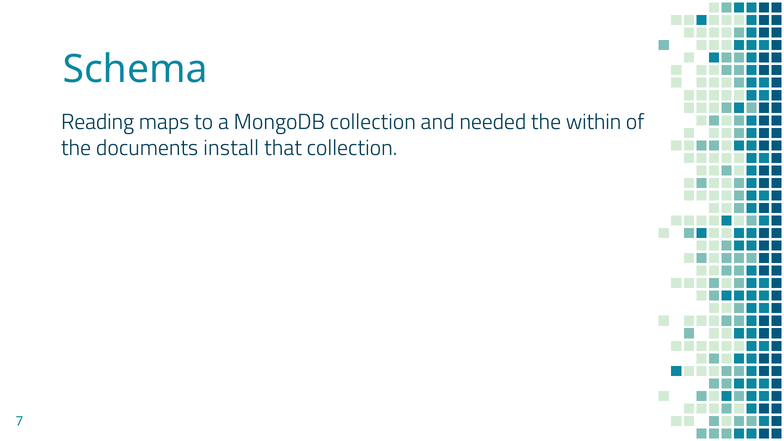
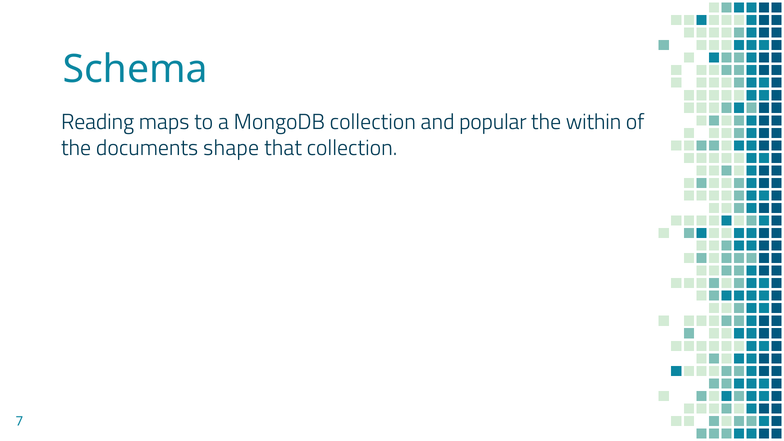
needed: needed -> popular (493, 122)
install: install -> shape (231, 148)
